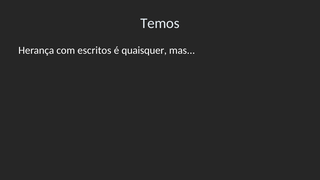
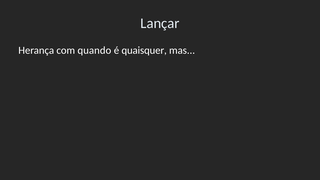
Temos: Temos -> Lançar (160, 23)
escritos: escritos -> quando (94, 50)
